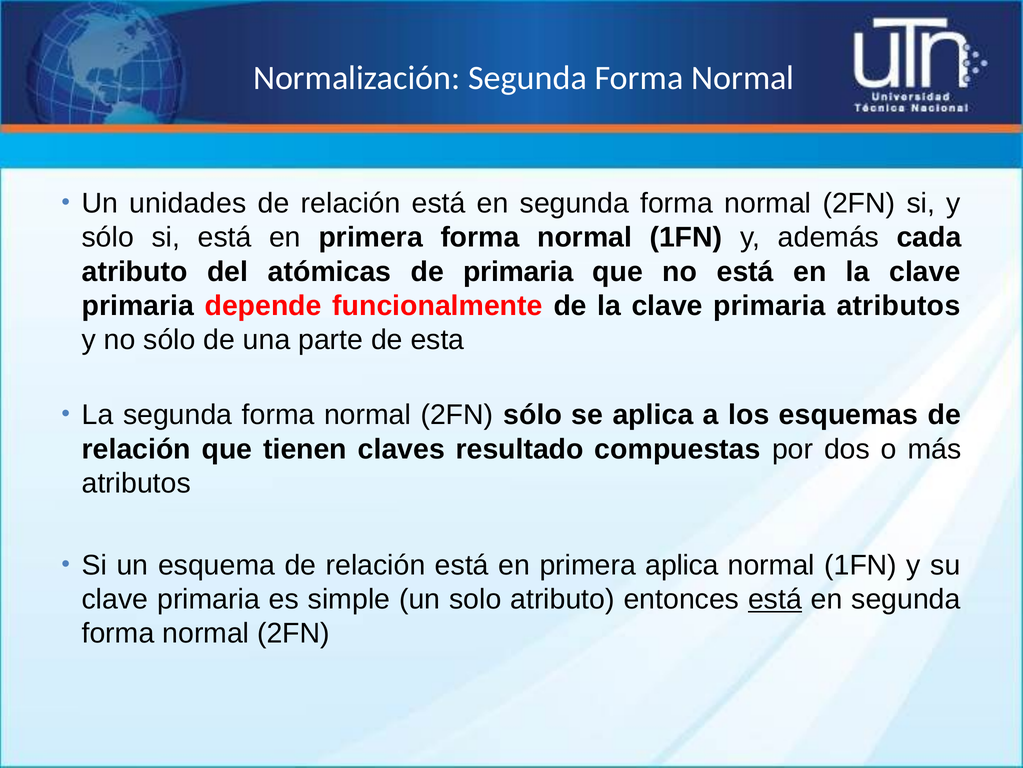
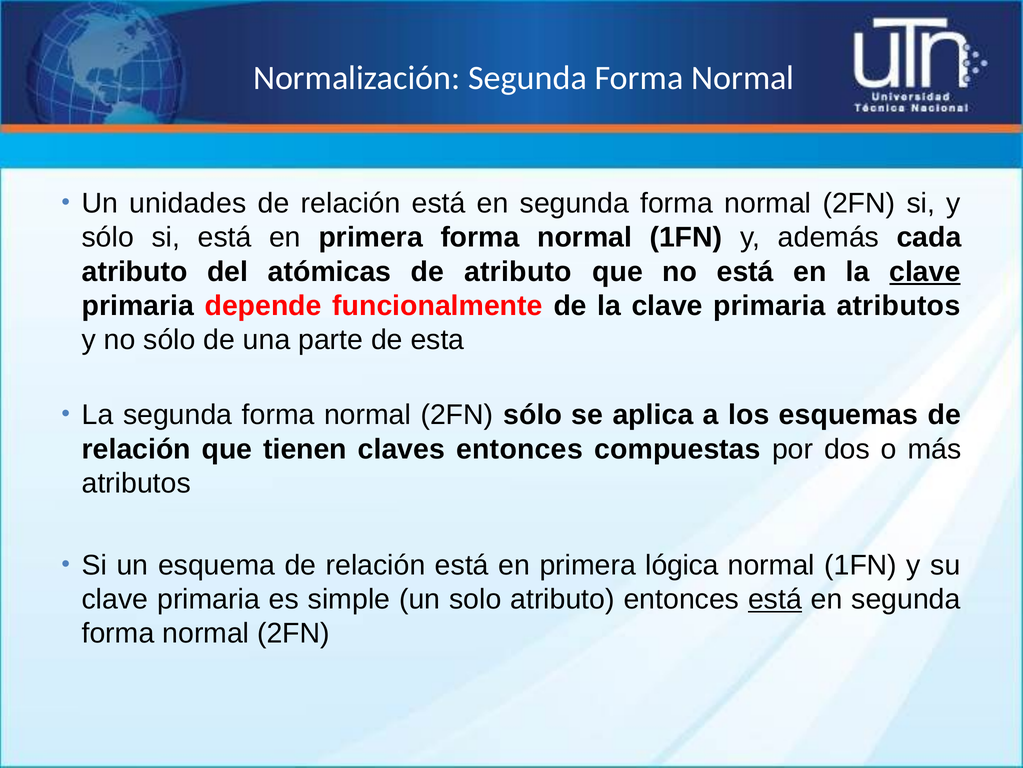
de primaria: primaria -> atributo (518, 271)
clave underline: none -> present (925, 271)
claves resultado: resultado -> entonces (520, 449)
primera aplica: aplica -> lógica (682, 565)
